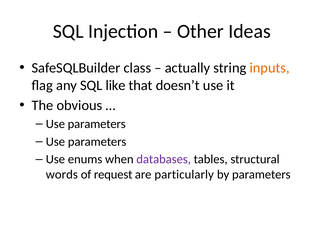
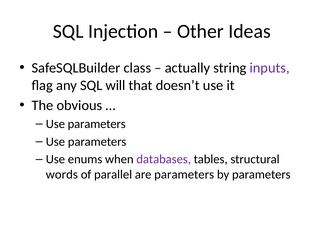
inputs colour: orange -> purple (270, 68)
like: like -> will (116, 85)
request: request -> parallel (113, 174)
are particularly: particularly -> parameters (184, 174)
